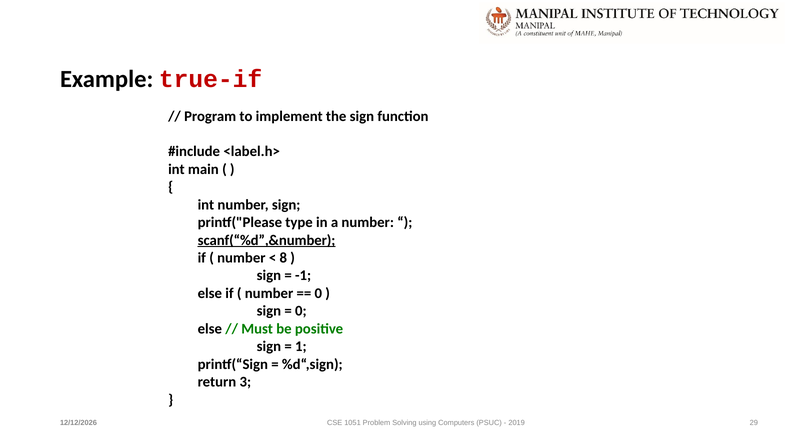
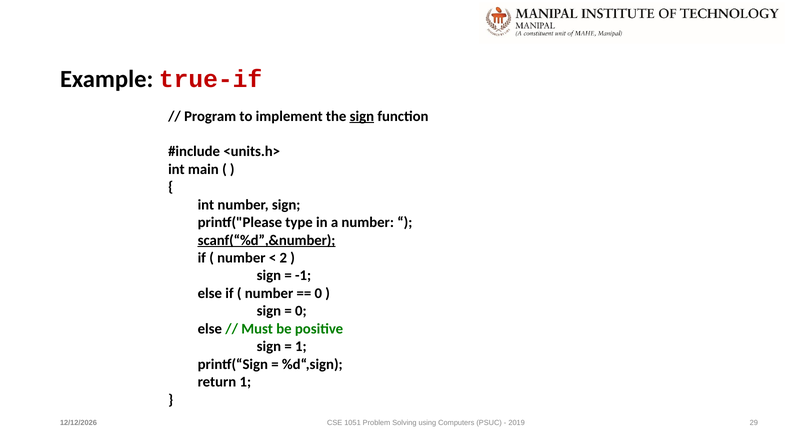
sign underline: none -> present (362, 116)
<label.h>: <label.h> -> <units.h> (252, 151)
8: 8 -> 2 (283, 258)
return 3: 3 -> 1 (245, 382)
